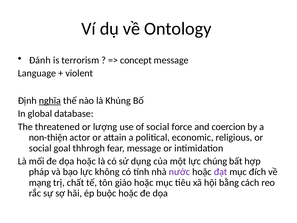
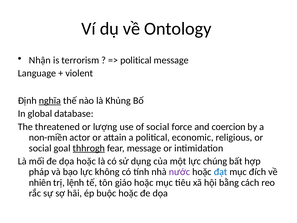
Đánh: Đánh -> Nhận (40, 60)
concept: concept -> political (136, 60)
non-thiện: non-thiện -> non-miền (48, 137)
thhrogh underline: none -> present (89, 148)
đạt colour: purple -> blue (221, 172)
mạng: mạng -> nhiên (40, 182)
chất: chất -> lệnh (76, 182)
